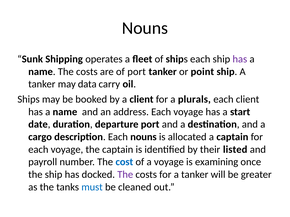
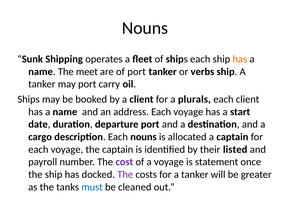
has colour: purple -> orange (240, 59)
name The costs: costs -> meet (87, 72)
point: point -> verbs (202, 72)
may data: data -> port (87, 84)
cost colour: blue -> purple (124, 162)
examining: examining -> statement (217, 162)
